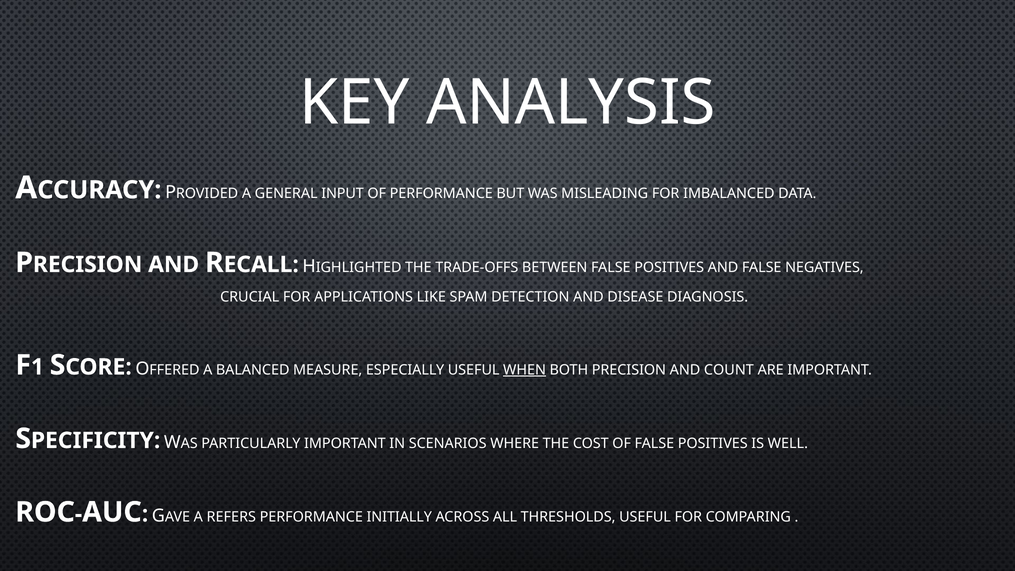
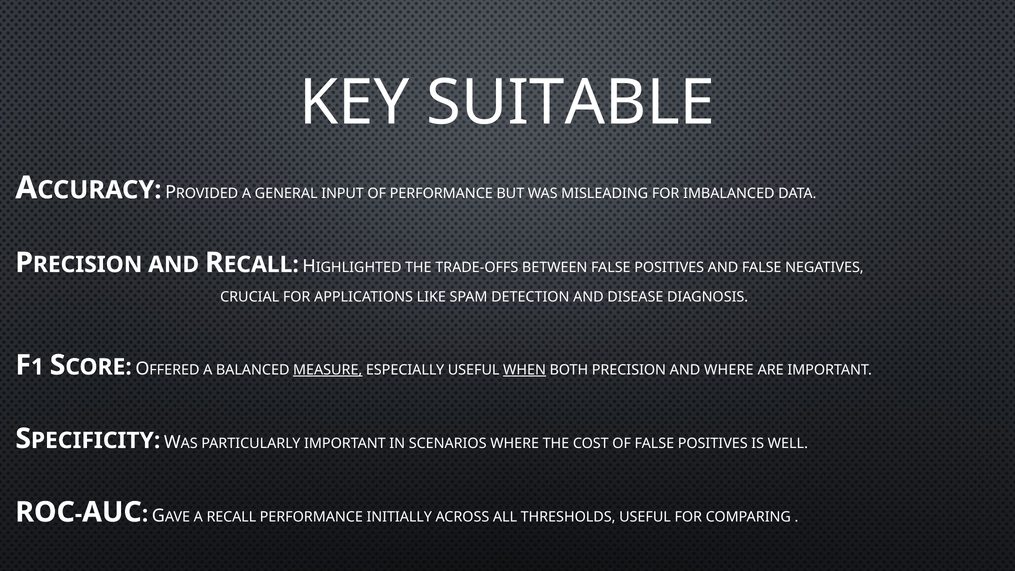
ANALYSIS: ANALYSIS -> SUITABLE (571, 103)
MEASURE underline: none -> present (328, 370)
AND COUNT: COUNT -> WHERE (729, 370)
REFERS: REFERS -> RECALL (231, 517)
